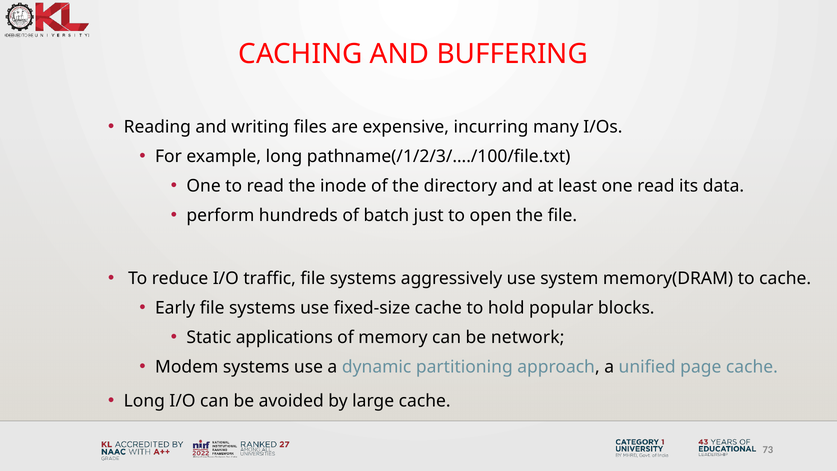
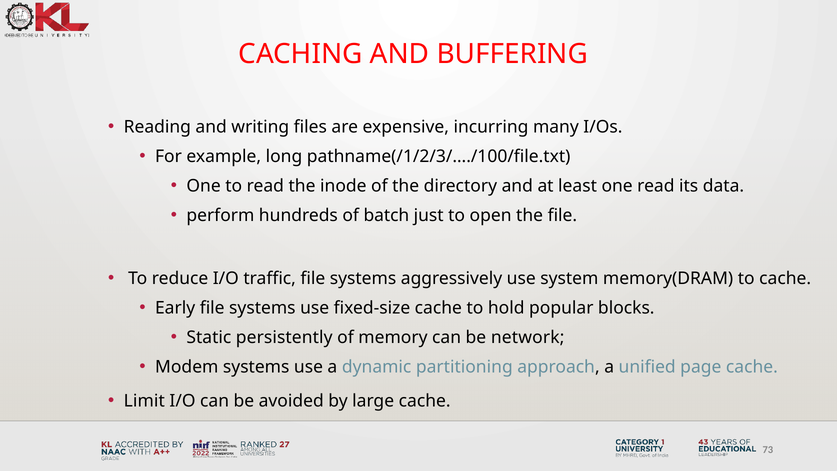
applications: applications -> persistently (284, 337)
Long: Long -> Limit (144, 401)
